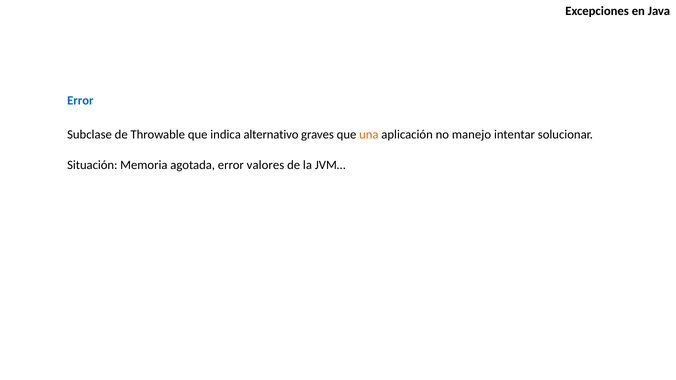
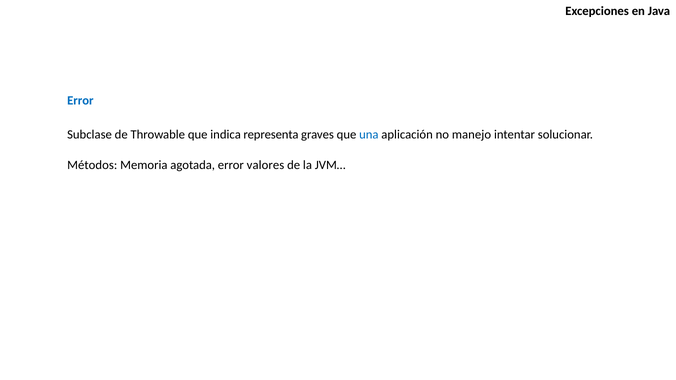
alternativo: alternativo -> representa (271, 135)
una colour: orange -> blue (369, 135)
Situación: Situación -> Métodos (92, 165)
